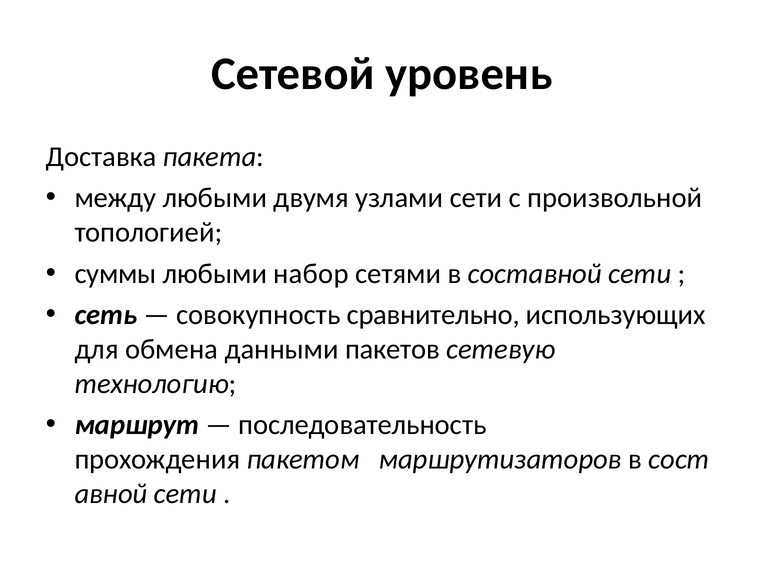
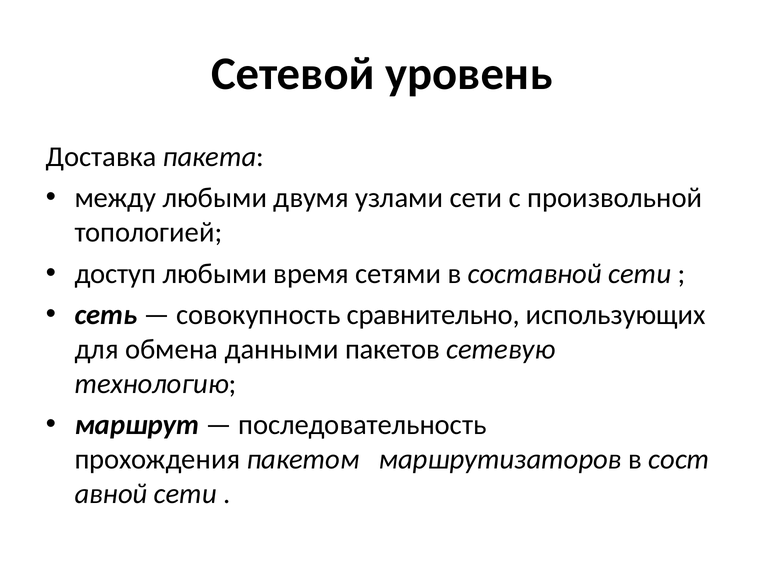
суммы: суммы -> доступ (115, 274)
набор: набор -> время (311, 274)
